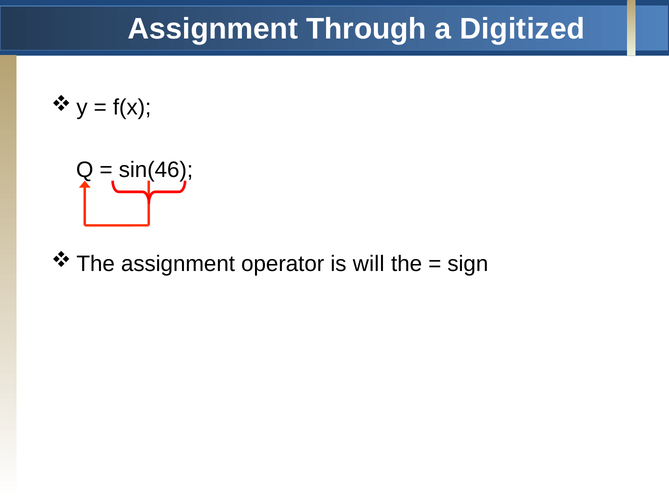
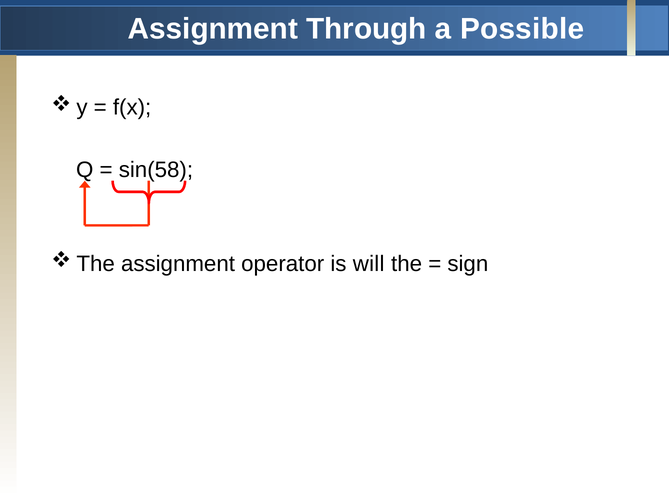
Digitized: Digitized -> Possible (522, 29)
sin(46: sin(46 -> sin(58 (156, 170)
